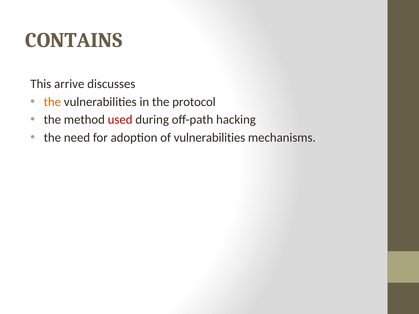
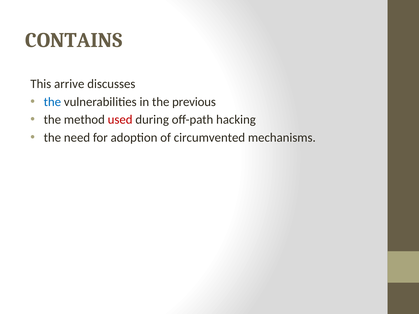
the colour: orange -> blue (52, 102)
protocol: protocol -> previous (194, 102)
of vulnerabilities: vulnerabilities -> circumvented (209, 138)
